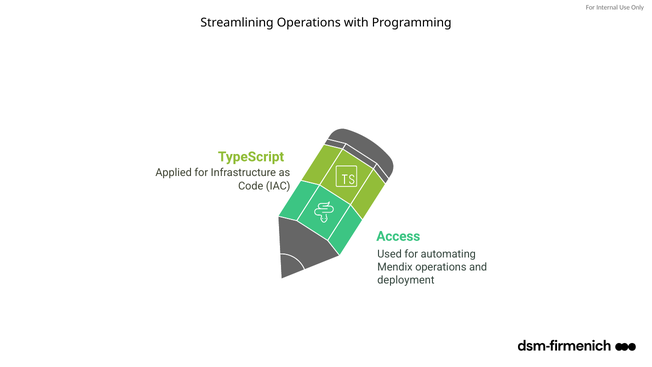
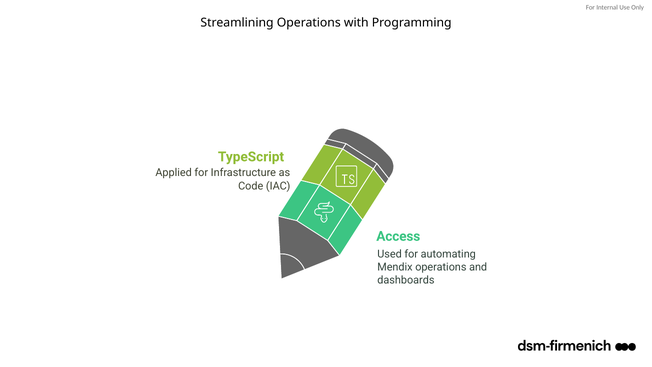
deployment: deployment -> dashboards (406, 280)
